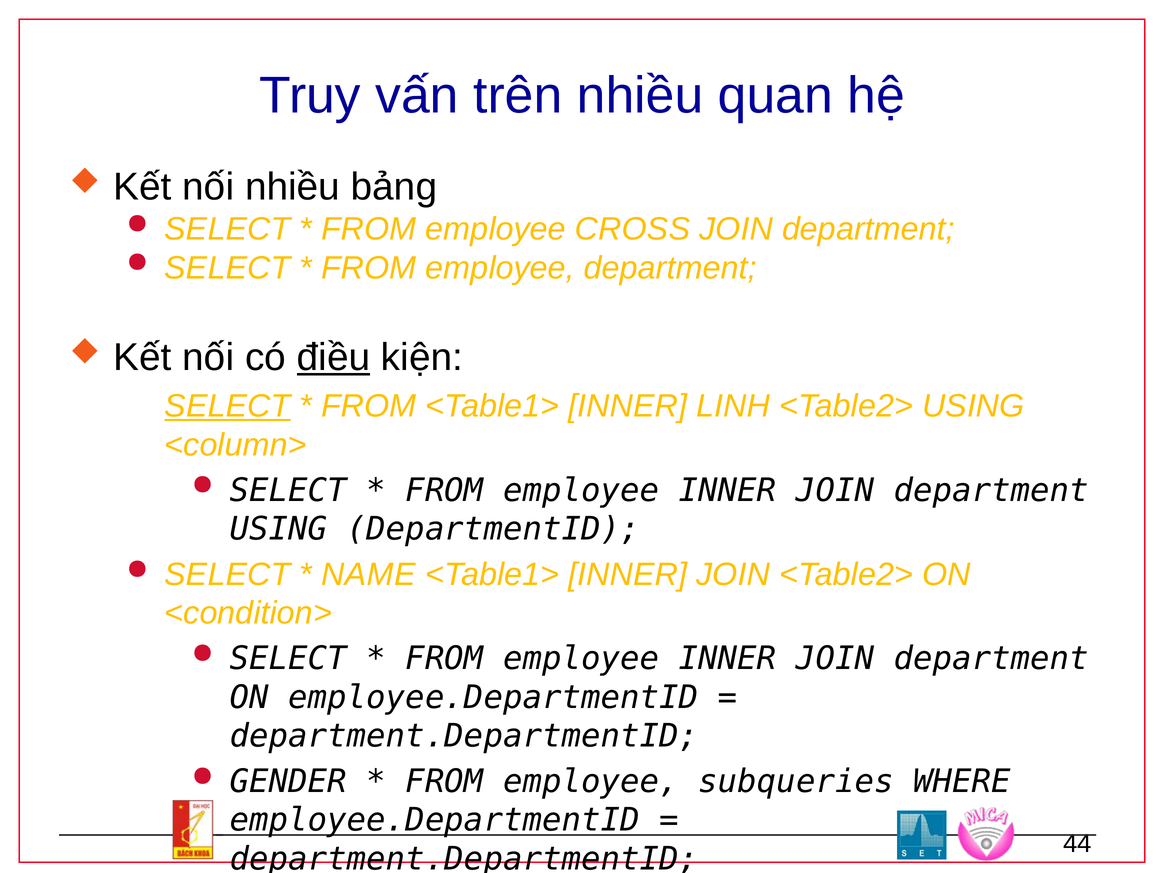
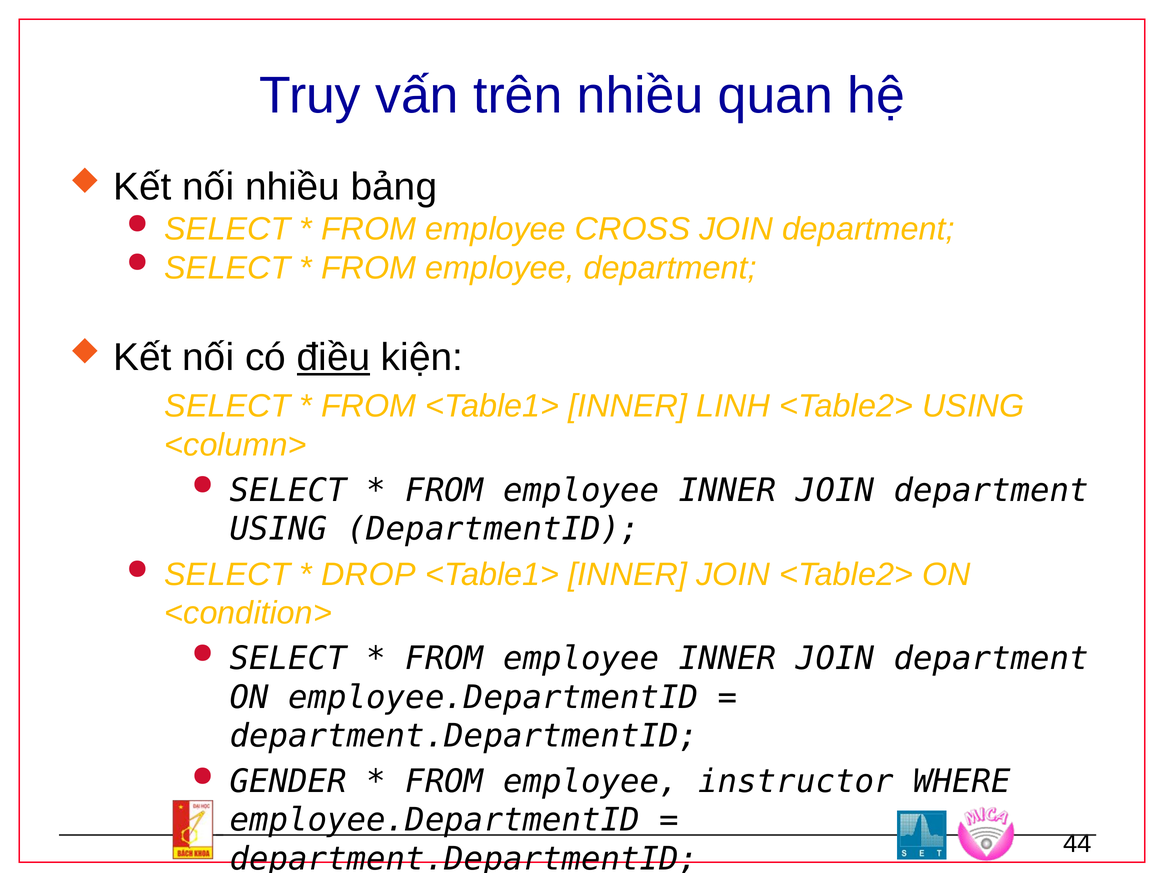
SELECT underline: present -> none (227, 407)
NAME: NAME -> DROP (369, 575)
subqueries: subqueries -> instructor (796, 782)
